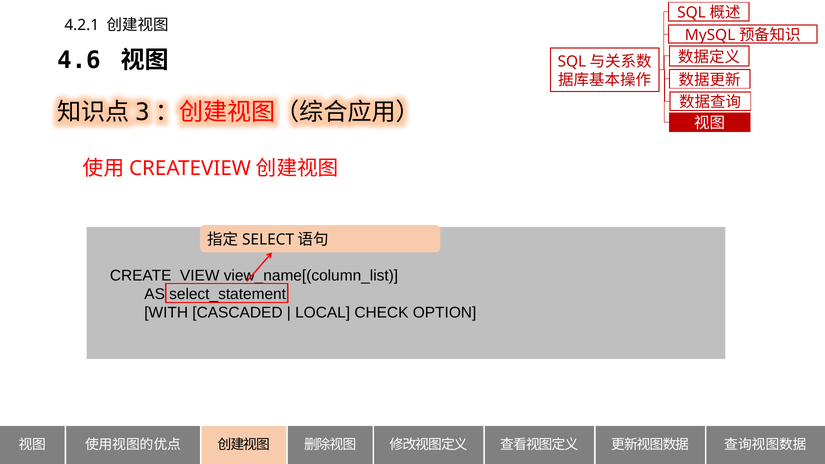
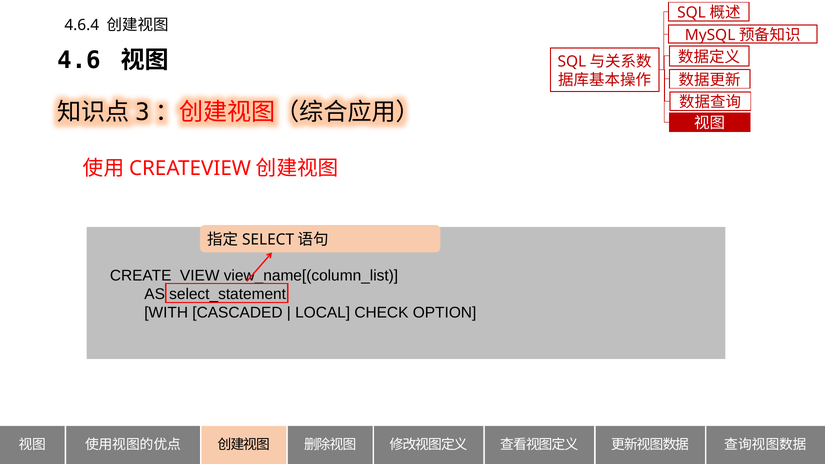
4.2.1: 4.2.1 -> 4.6.4 (82, 25)
